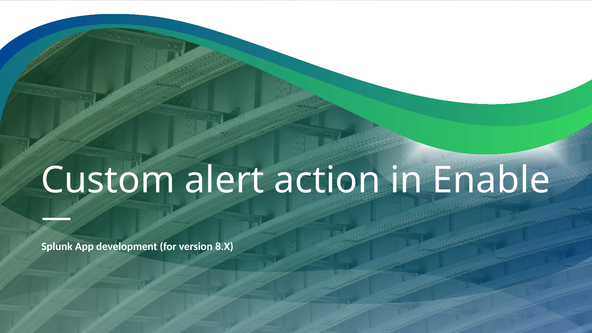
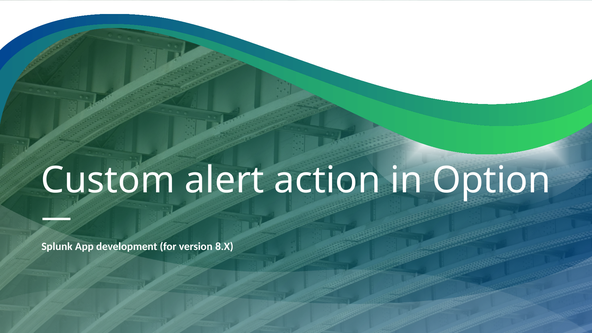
Enable: Enable -> Option (491, 180)
